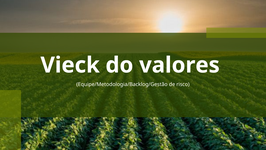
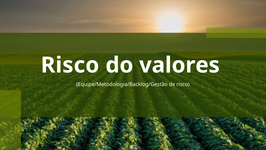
Vieck: Vieck -> Risco (70, 65)
